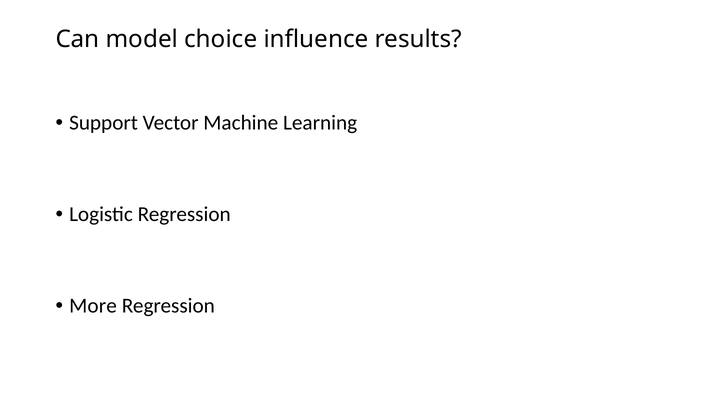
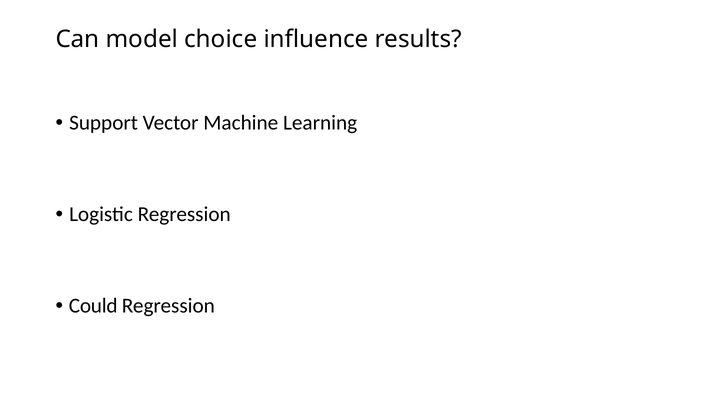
More: More -> Could (93, 306)
